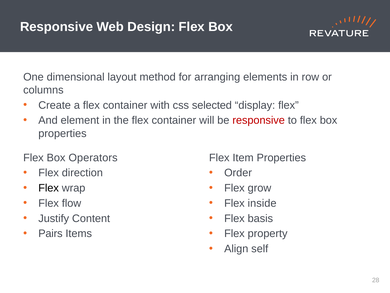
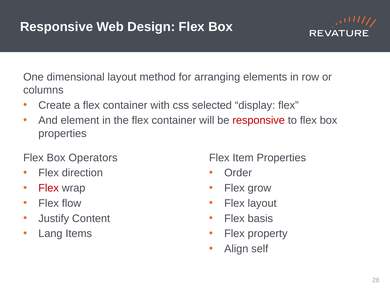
Flex colour: black -> red (49, 188)
Flex inside: inside -> layout (262, 203)
Pairs: Pairs -> Lang (50, 233)
